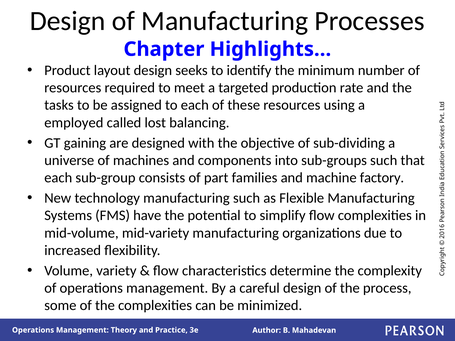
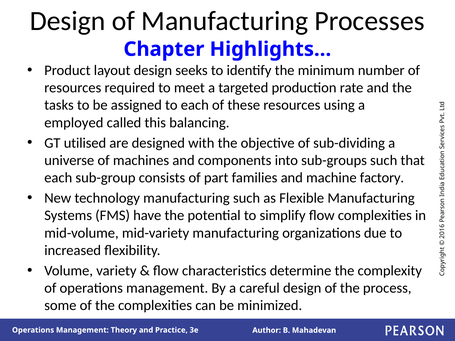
lost: lost -> this (155, 123)
gaining: gaining -> utilised (85, 143)
